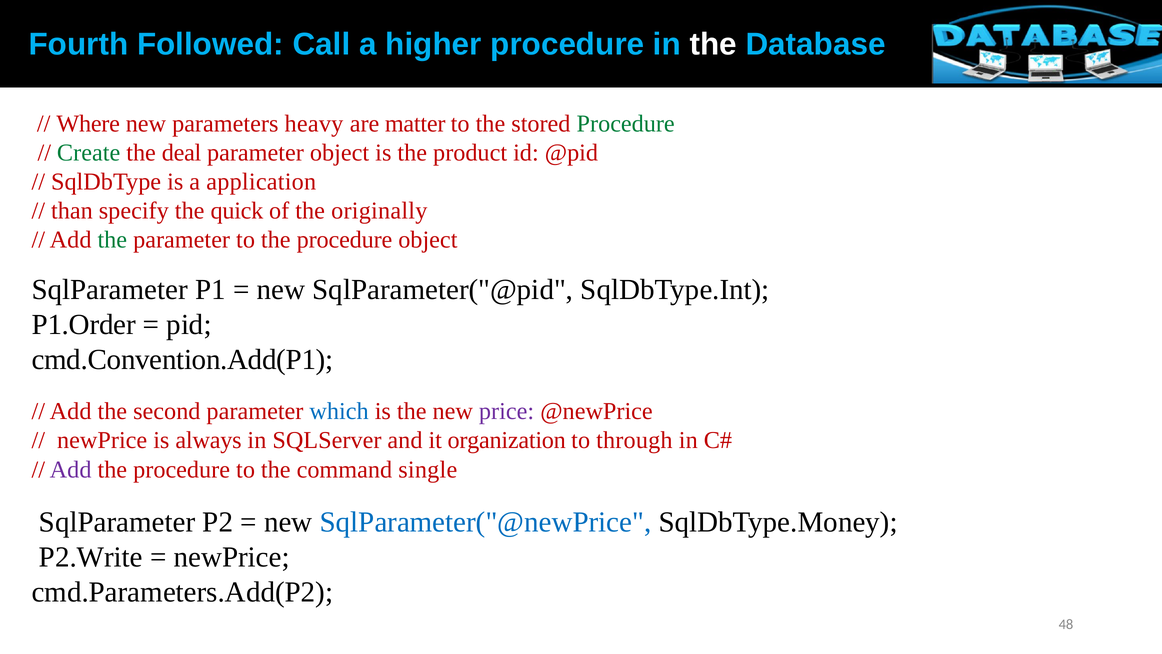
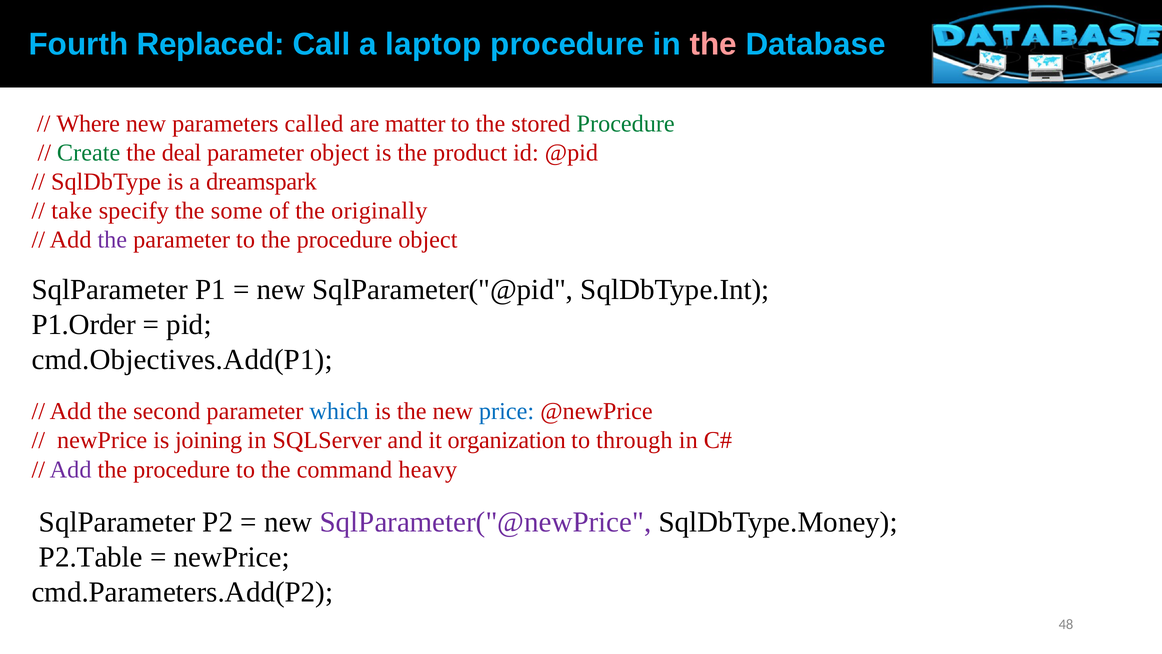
Followed: Followed -> Replaced (211, 44)
higher: higher -> laptop (433, 44)
the colour: white -> pink (713, 44)
heavy: heavy -> called (314, 124)
application: application -> dreamspark (261, 182)
than: than -> take (72, 211)
quick: quick -> some (237, 211)
the colour: green -> purple (112, 240)
cmd.Convention.Add(P1: cmd.Convention.Add(P1 -> cmd.Objectives.Add(P1 (182, 359)
price colour: purple -> blue (507, 411)
always: always -> joining (209, 440)
single: single -> heavy (428, 469)
SqlParameter("@newPrice colour: blue -> purple (485, 522)
P2.Write: P2.Write -> P2.Table (91, 557)
